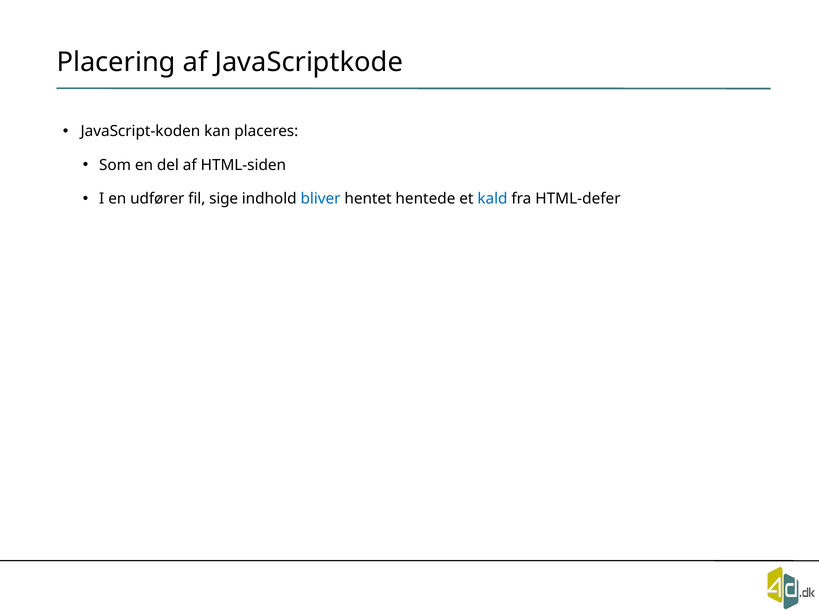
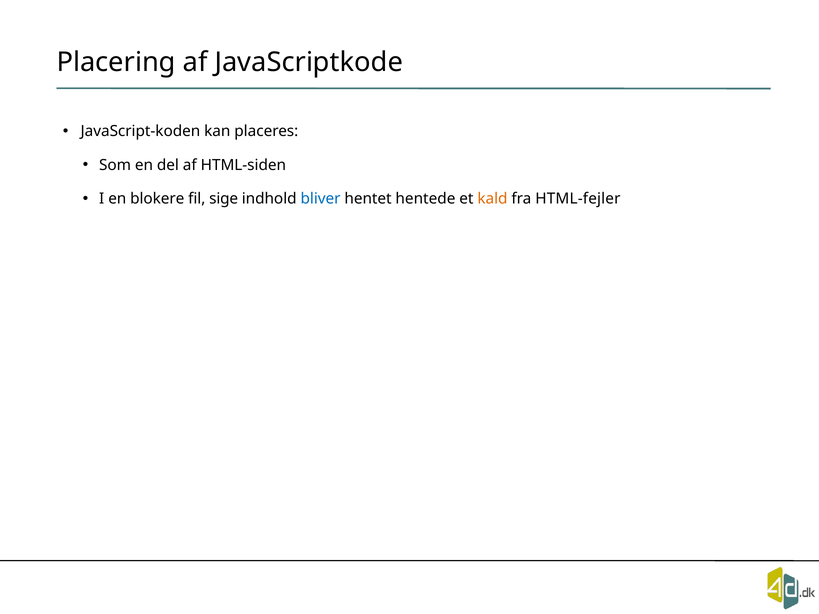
udfører: udfører -> blokere (157, 199)
kald colour: blue -> orange (493, 199)
HTML-defer: HTML-defer -> HTML-fejler (578, 199)
